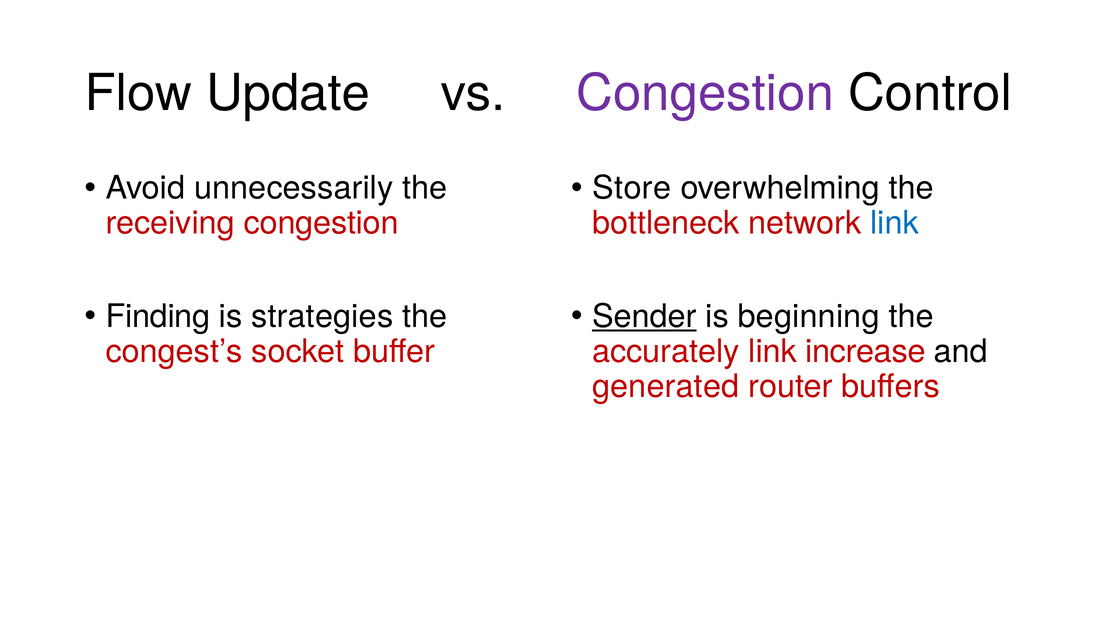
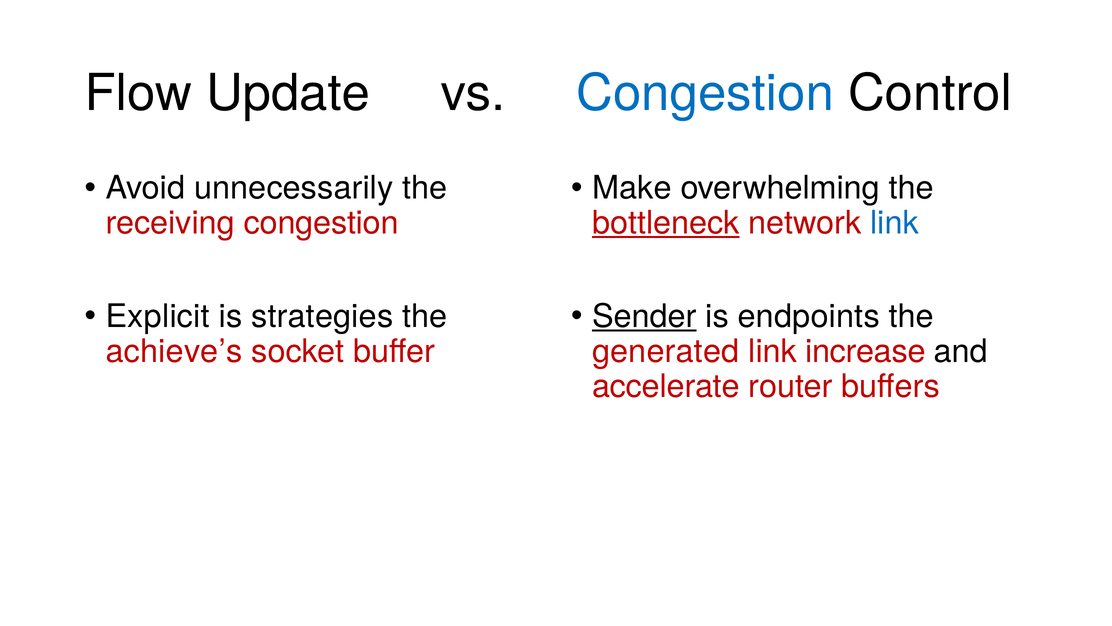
Congestion colour: purple -> blue (705, 93)
Store: Store -> Make (632, 188)
bottleneck underline: none -> present (666, 223)
Finding: Finding -> Explicit (158, 316)
beginning: beginning -> endpoints (809, 316)
congest’s: congest’s -> achieve’s (174, 351)
accurately: accurately -> generated (666, 351)
generated: generated -> accelerate (666, 386)
